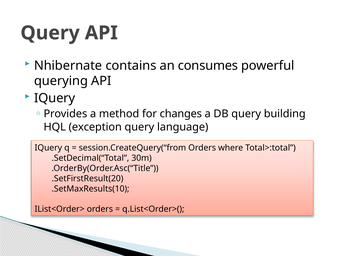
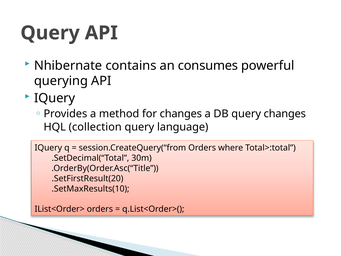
query building: building -> changes (285, 114)
exception: exception -> collection (95, 127)
